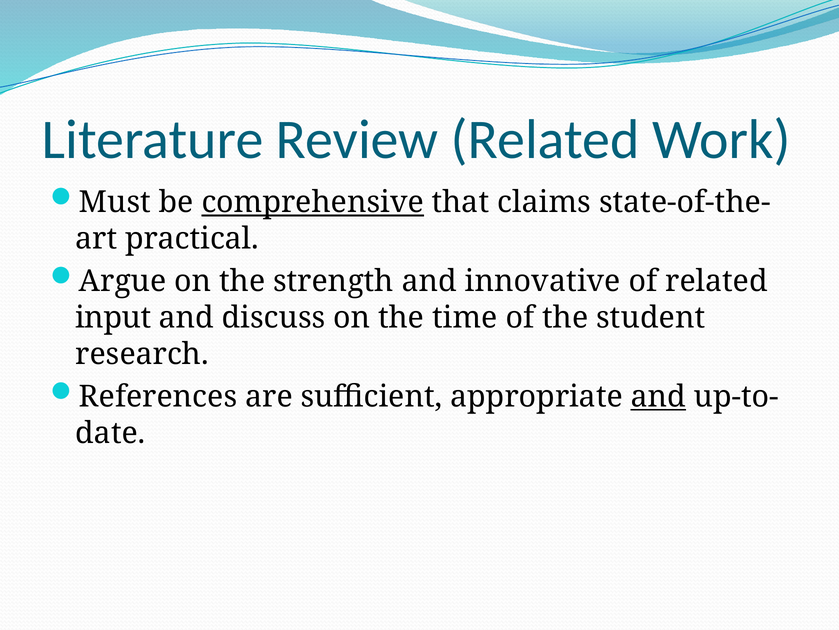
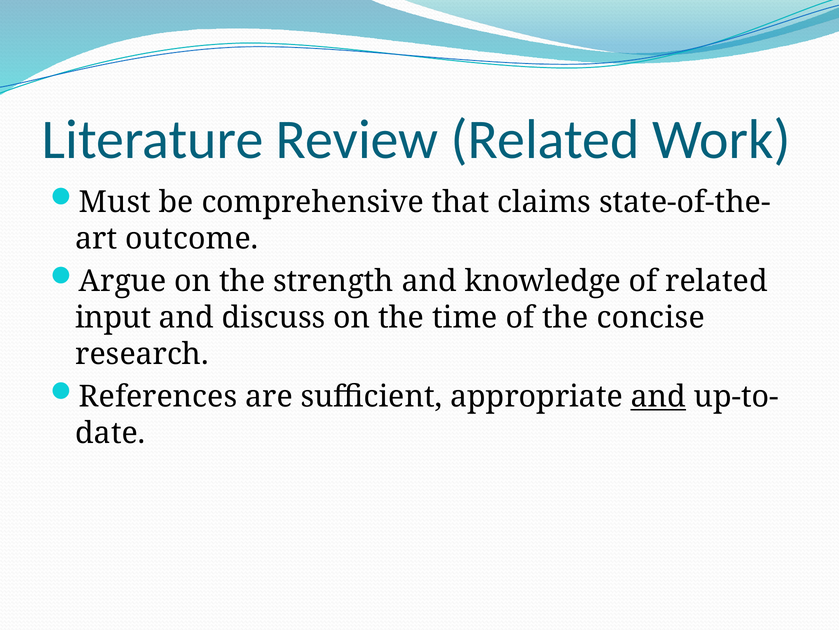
comprehensive underline: present -> none (313, 202)
practical: practical -> outcome (192, 238)
innovative: innovative -> knowledge (543, 281)
student: student -> concise (651, 317)
